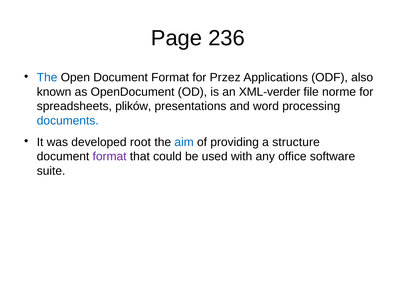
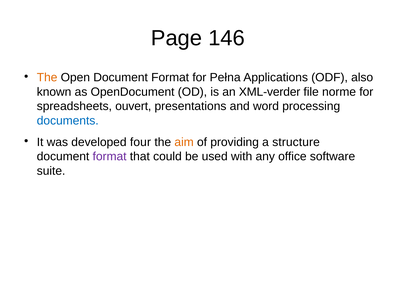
236: 236 -> 146 (227, 38)
The colour: blue -> orange (47, 78)
Przez: Przez -> Pełna (225, 78)
plików: plików -> ouvert (133, 106)
root: root -> four (140, 142)
aim colour: blue -> orange (184, 142)
